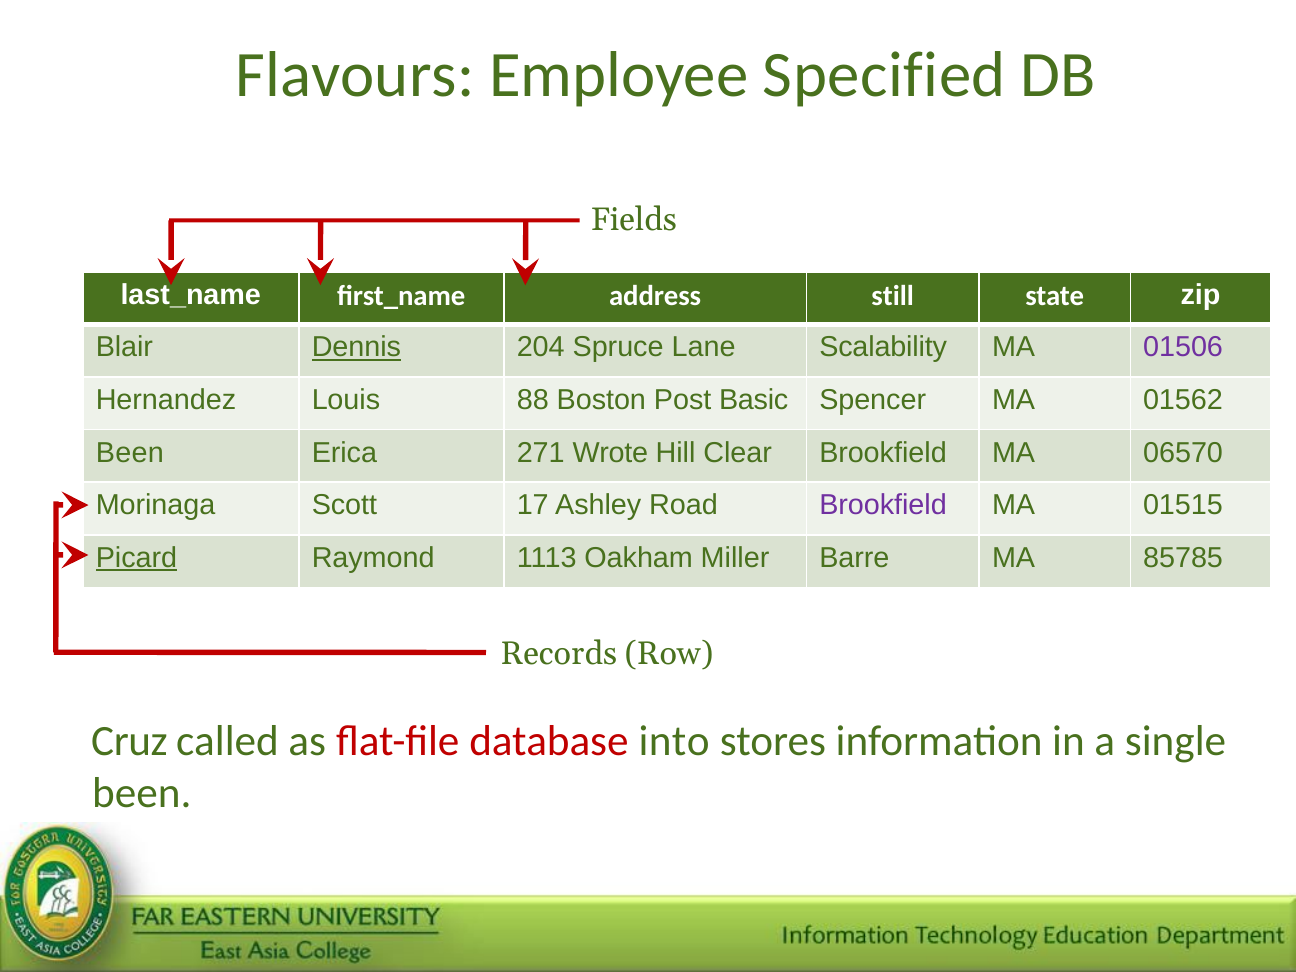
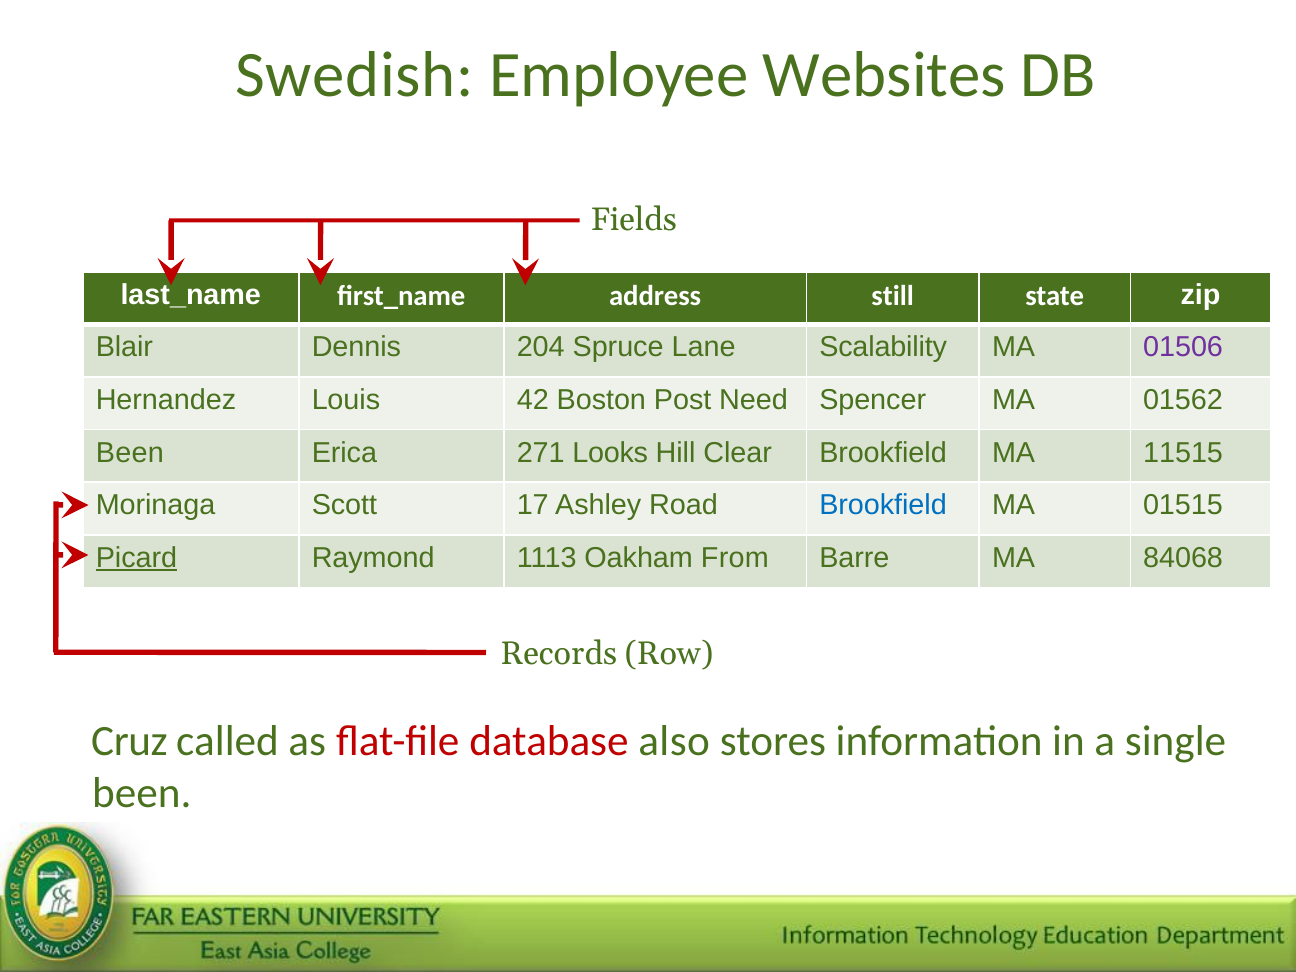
Flavours: Flavours -> Swedish (355, 75)
Specified: Specified -> Websites (885, 75)
Dennis underline: present -> none (356, 347)
88: 88 -> 42 (533, 400)
Basic: Basic -> Need (754, 400)
Wrote: Wrote -> Looks (610, 453)
06570: 06570 -> 11515 (1183, 453)
Brookfield colour: purple -> blue (883, 505)
Miller: Miller -> From (735, 558)
85785: 85785 -> 84068 (1183, 558)
into: into -> also (674, 742)
